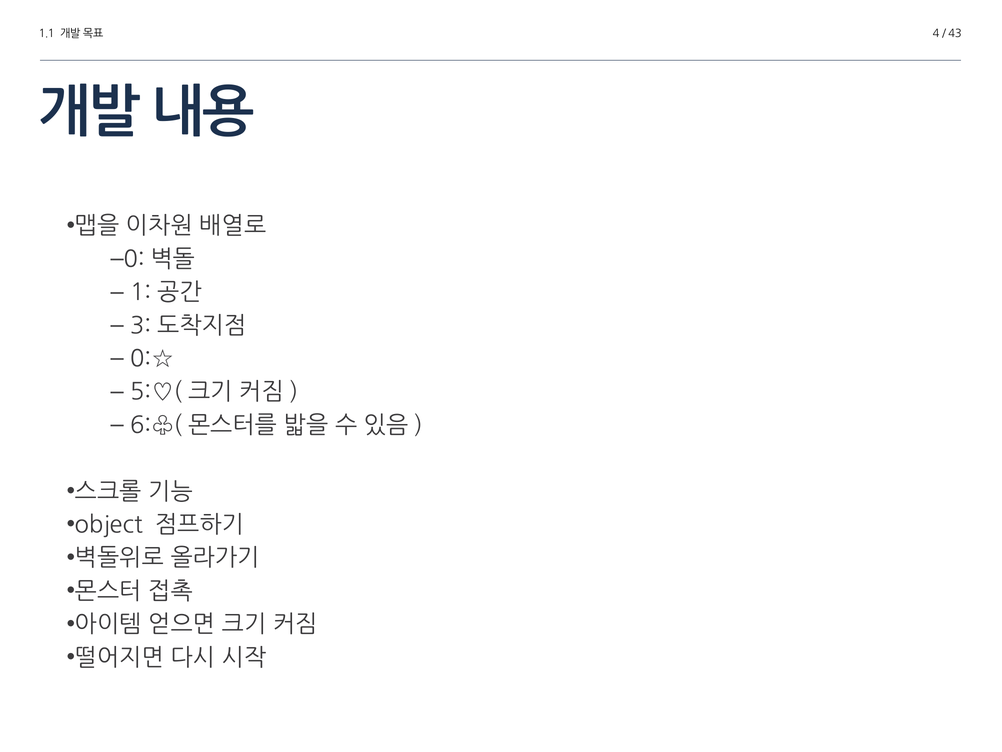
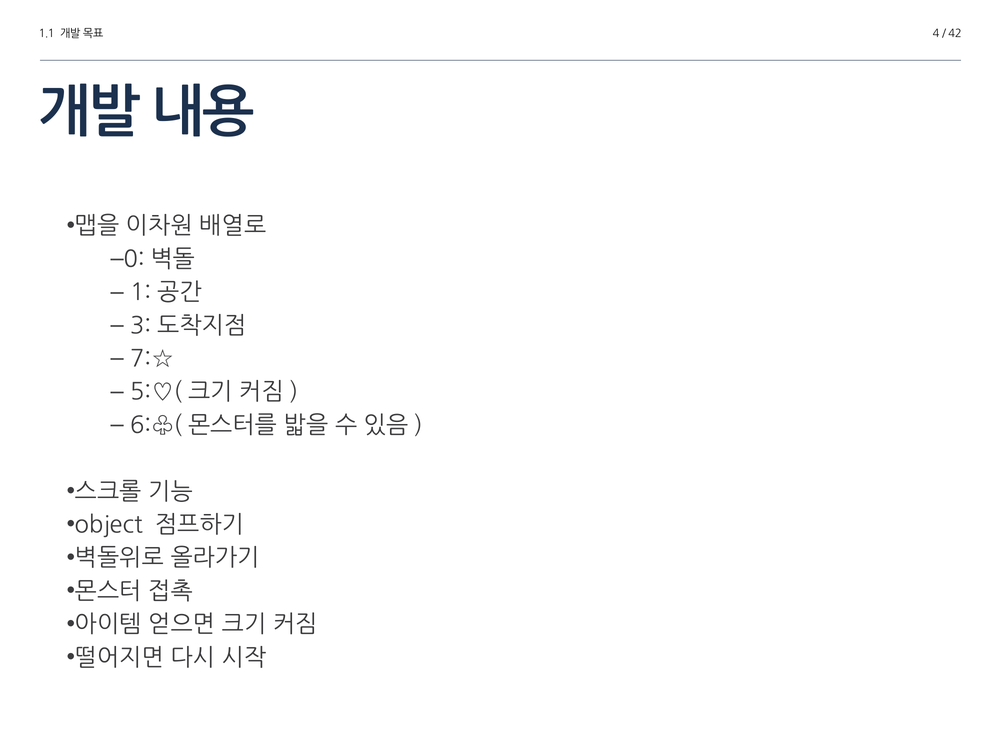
43: 43 -> 42 (955, 34)
0:☆: 0:☆ -> 7:☆ (152, 359)
